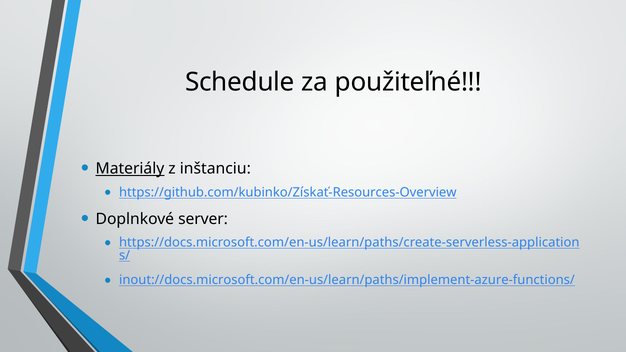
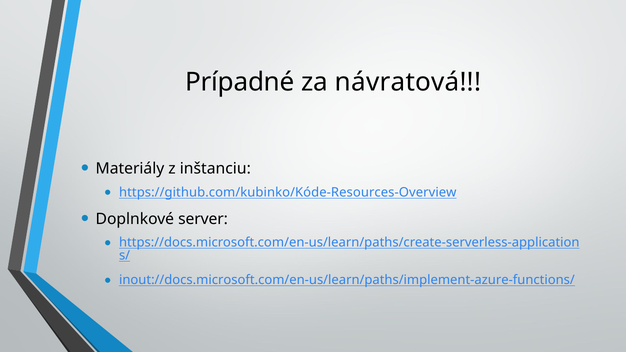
Schedule: Schedule -> Prípadné (240, 82)
použiteľné: použiteľné -> návratová (408, 82)
Materiály underline: present -> none (130, 169)
https://github.com/kubinko/Získať-Resources-Overview: https://github.com/kubinko/Získať-Resources-Overview -> https://github.com/kubinko/Kóde-Resources-Overview (288, 192)
